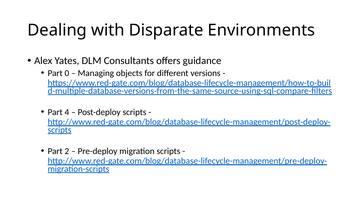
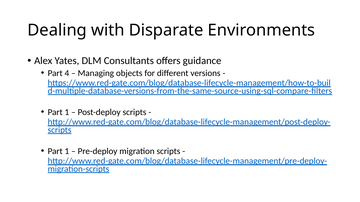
0: 0 -> 4 (67, 73)
4: 4 -> 1 (67, 112)
2: 2 -> 1 (67, 151)
